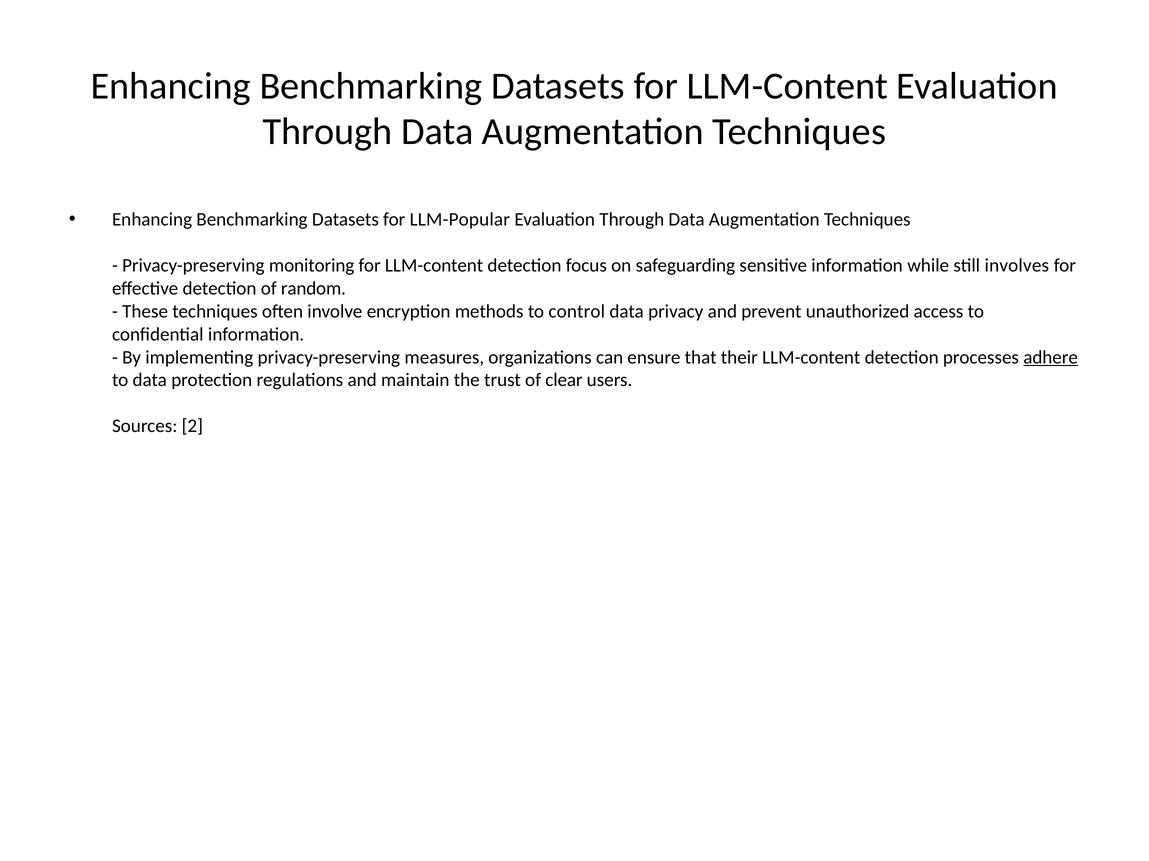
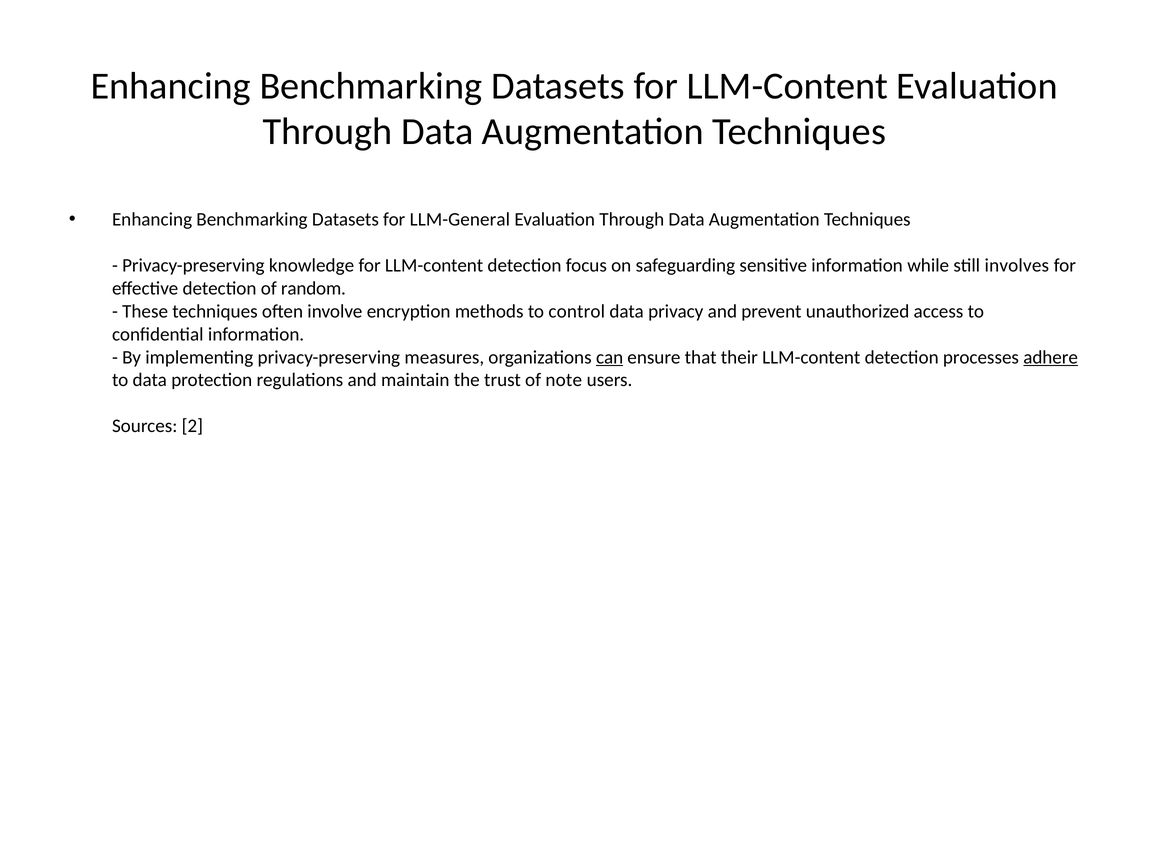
LLM-Popular: LLM-Popular -> LLM-General (460, 220)
monitoring: monitoring -> knowledge (312, 266)
can underline: none -> present (610, 358)
clear: clear -> note (564, 381)
